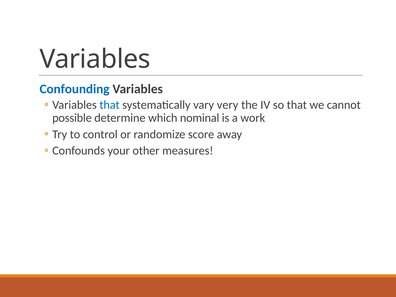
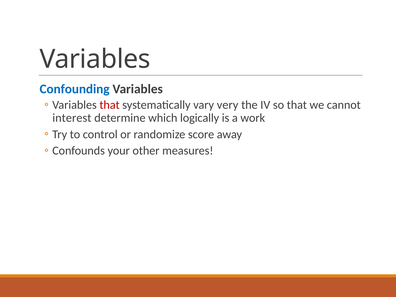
that colour: blue -> red (110, 105)
possible: possible -> interest (72, 118)
nominal: nominal -> logically (200, 118)
